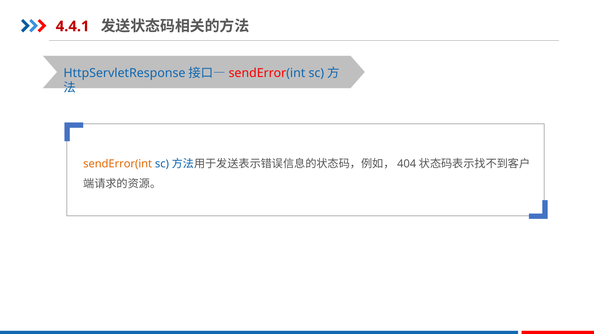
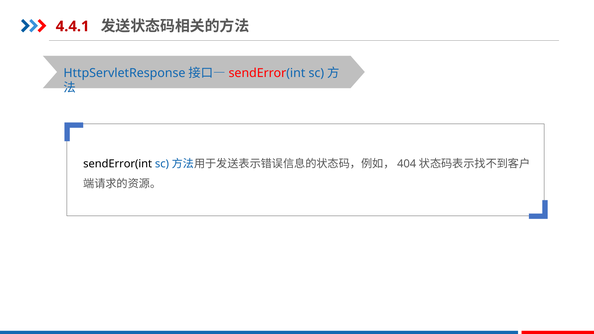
sendError(int colour: orange -> black (118, 164)
